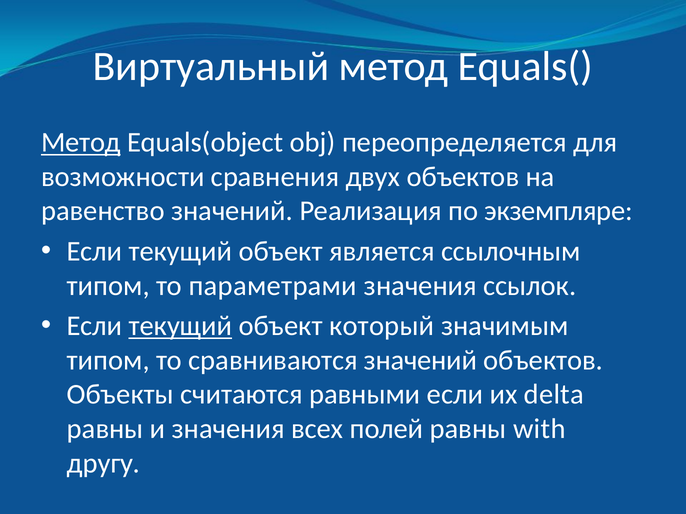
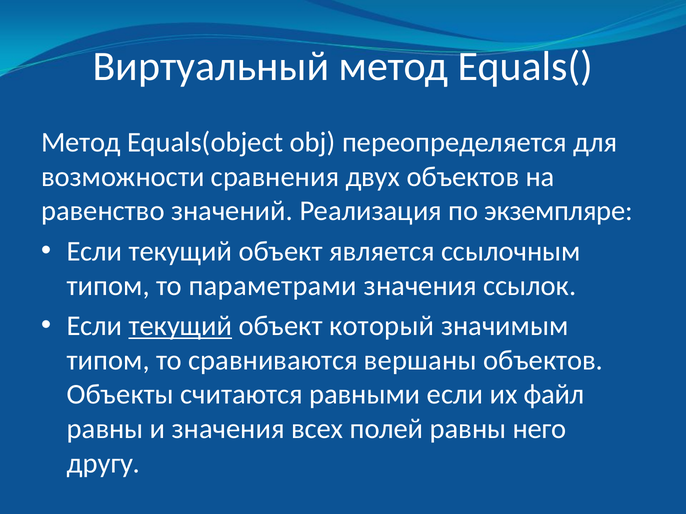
Метод underline: present -> none (81, 143)
сравниваются значений: значений -> вершаны (420, 361)
delta: delta -> файл (554, 395)
with: with -> него (540, 429)
